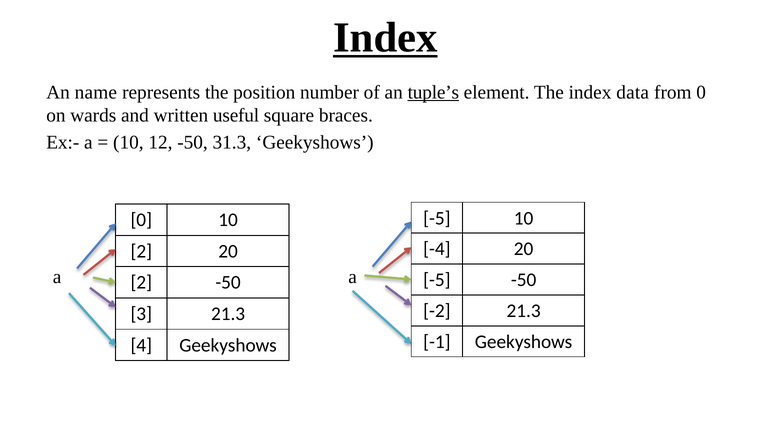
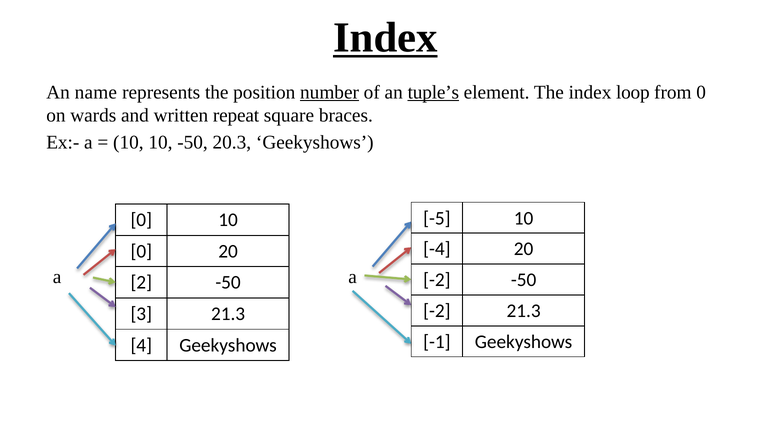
number underline: none -> present (330, 92)
data: data -> loop (633, 92)
useful: useful -> repeat (236, 115)
10 12: 12 -> 10 (160, 142)
31.3: 31.3 -> 20.3 (232, 142)
2: 2 -> 0 (141, 251)
-5: -5 -> -2 (437, 280)
